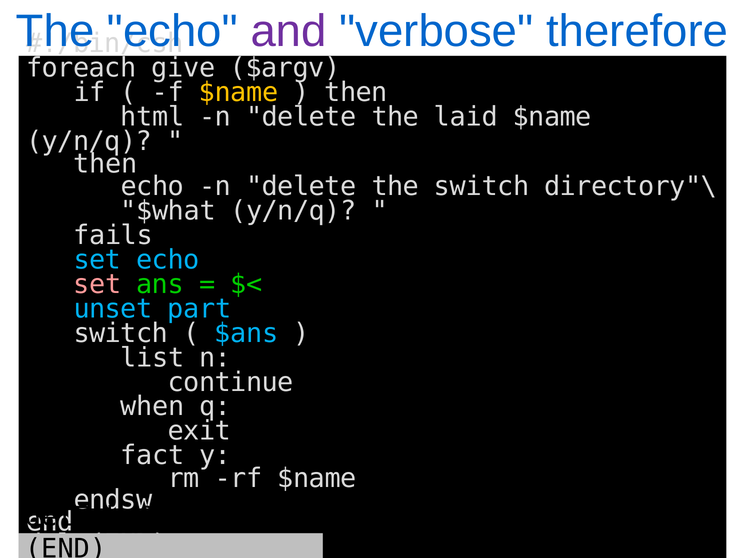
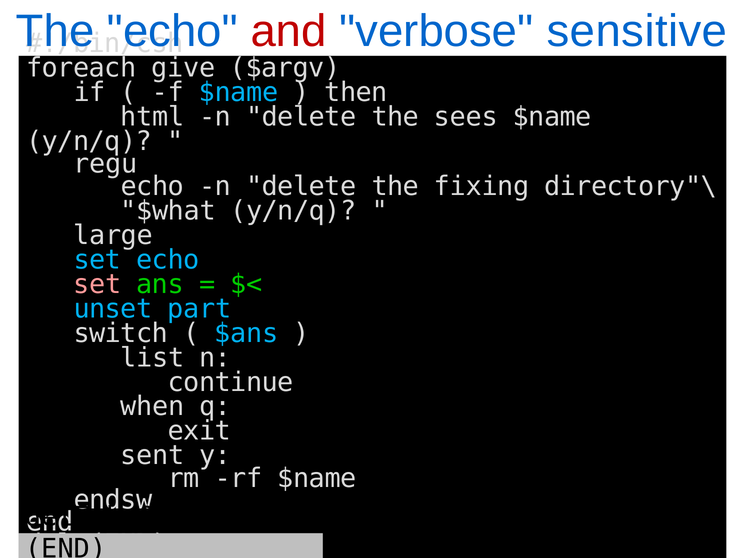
and colour: purple -> red (288, 31)
therefore: therefore -> sensitive (637, 31)
$name colour: yellow -> light blue (239, 92)
laid: laid -> sees (466, 117)
then: then -> regu (105, 164)
the switch: switch -> fixing (482, 187)
fails: fails -> large (113, 236)
fact: fact -> sent (152, 456)
